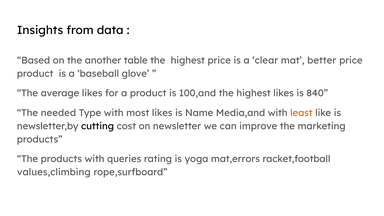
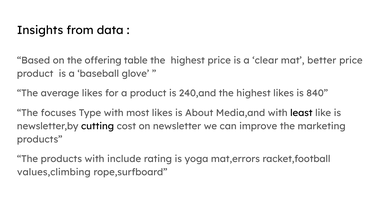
another: another -> offering (103, 60)
100,and: 100,and -> 240,and (198, 93)
needed: needed -> focuses (58, 113)
Name: Name -> About (199, 113)
least colour: orange -> black (301, 113)
queries: queries -> include (124, 159)
